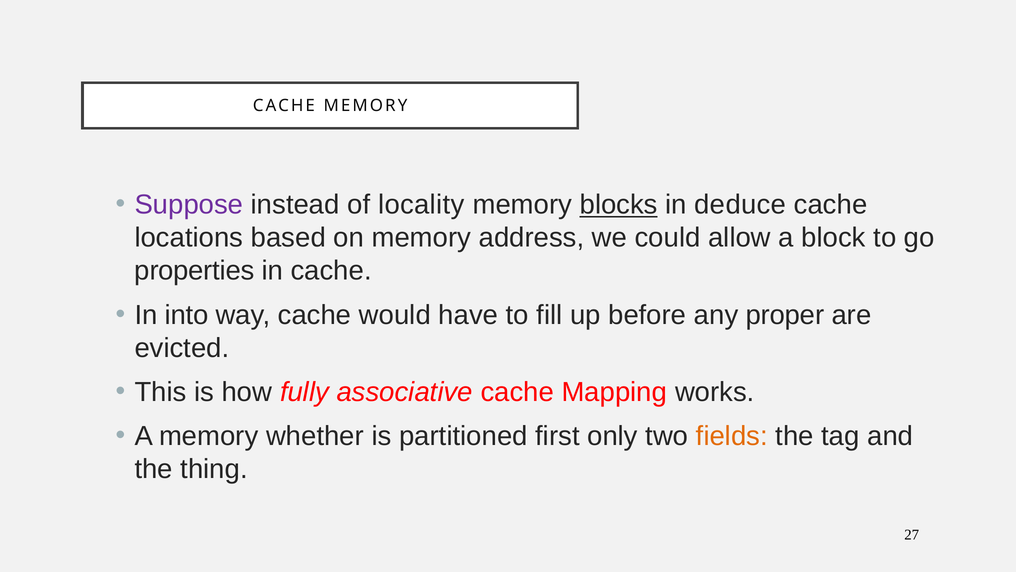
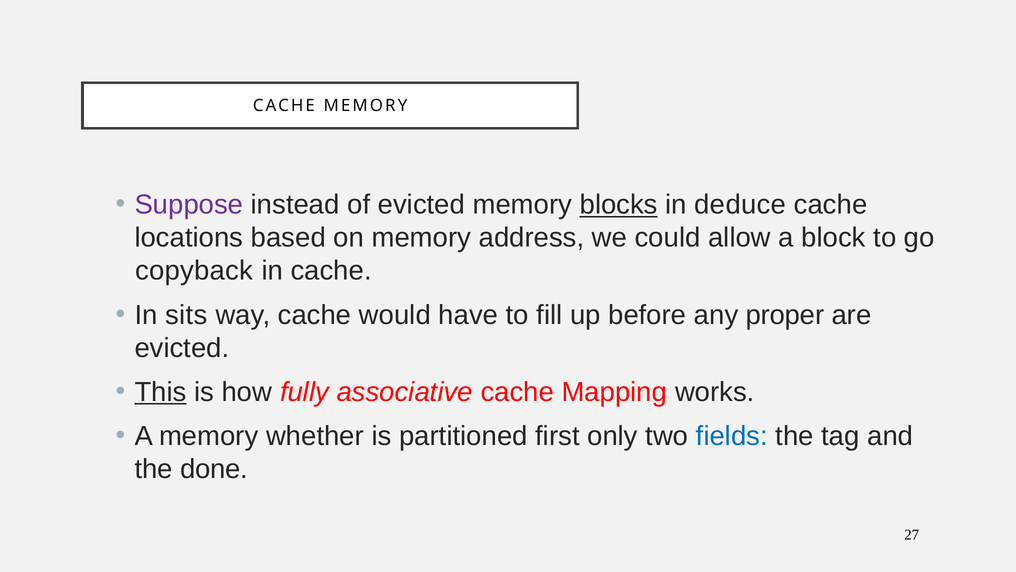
of locality: locality -> evicted (421, 205)
properties: properties -> copyback (194, 271)
into: into -> sits (186, 315)
This underline: none -> present (161, 392)
fields colour: orange -> blue (732, 436)
thing: thing -> done (214, 469)
